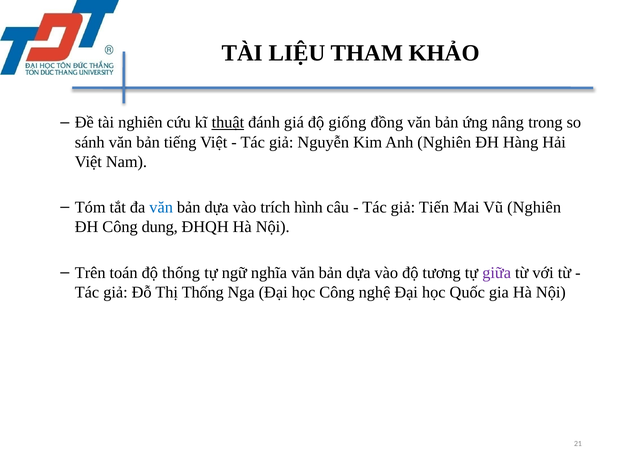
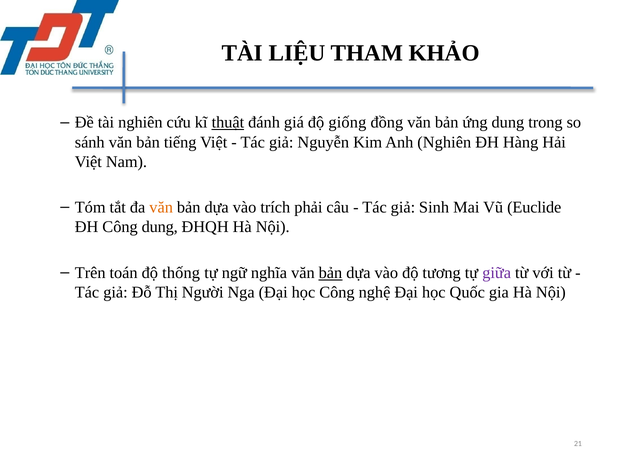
ứng nâng: nâng -> dung (508, 122)
văn colour: blue -> orange (161, 207)
hình: hình -> phải (308, 207)
Tiến: Tiến -> Sinh (434, 207)
Vũ Nghiên: Nghiên -> Euclide (534, 207)
bản underline: none -> present (330, 272)
Thị Thống: Thống -> Người (203, 292)
